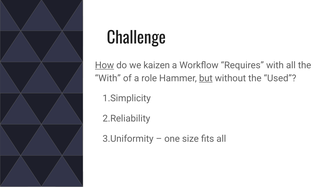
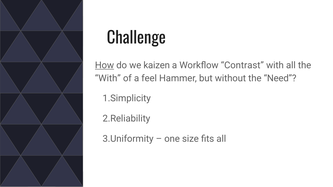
Requires: Requires -> Contrast (242, 65)
role: role -> feel (149, 78)
but underline: present -> none (206, 78)
Used: Used -> Need (280, 78)
